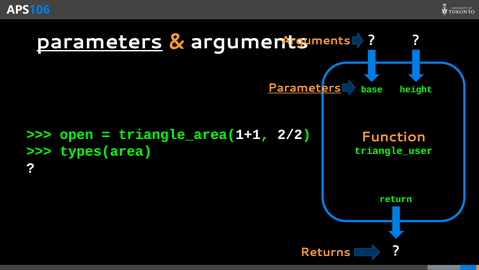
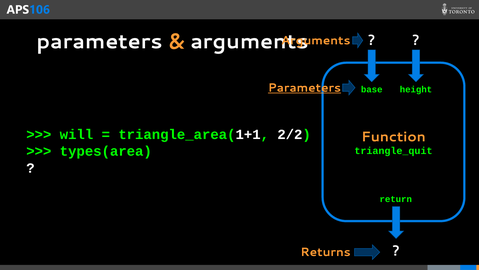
parameters underline: present -> none (100, 42)
open: open -> will (76, 134)
triangle_user: triangle_user -> triangle_quit (393, 151)
